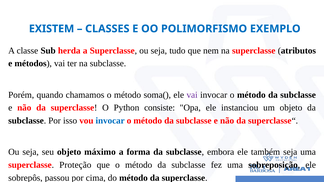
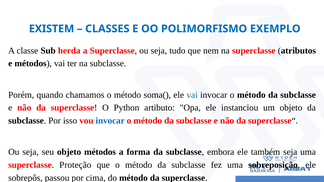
vai colour: purple -> blue (192, 95)
consiste: consiste -> artibuto (160, 108)
objeto máximo: máximo -> métodos (100, 152)
